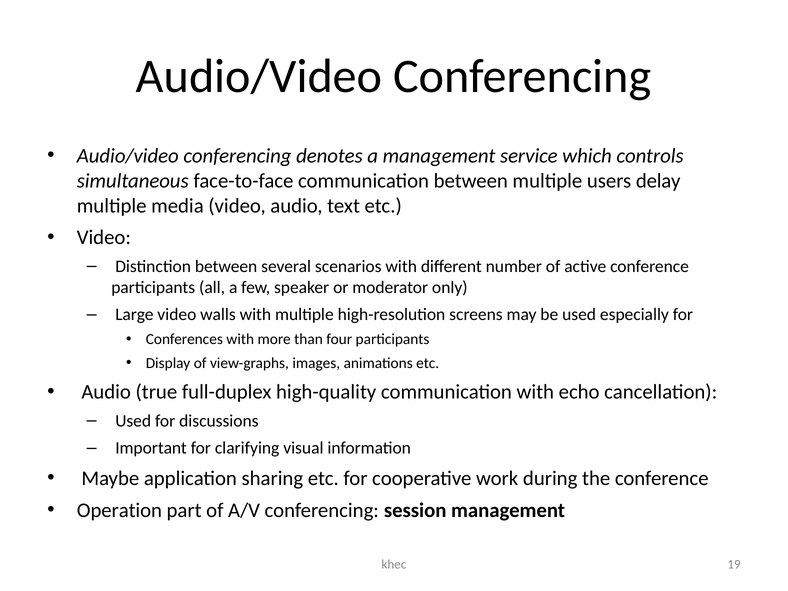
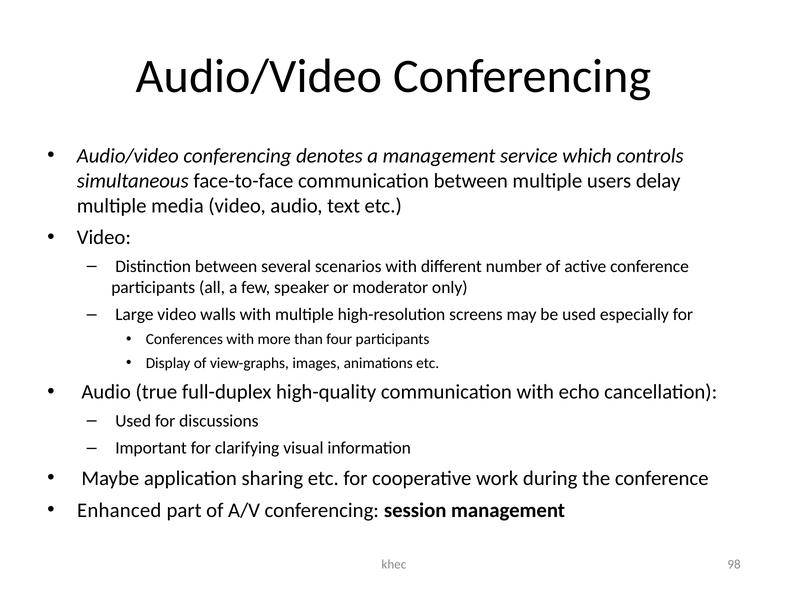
Operation: Operation -> Enhanced (119, 510)
19: 19 -> 98 (734, 564)
